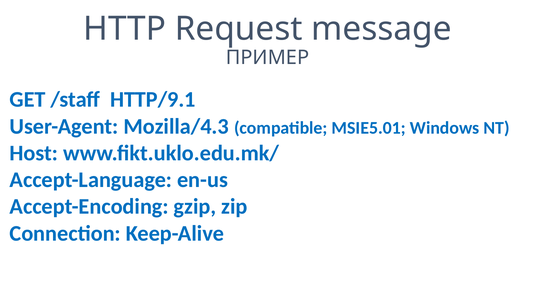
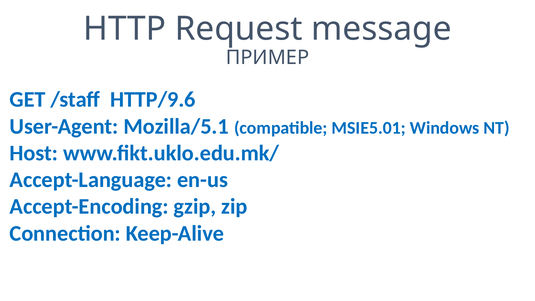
HTTP/9.1: HTTP/9.1 -> HTTP/9.6 (153, 100)
Mozilla/4.3: Mozilla/4.3 -> Mozilla/5.1 (176, 126)
